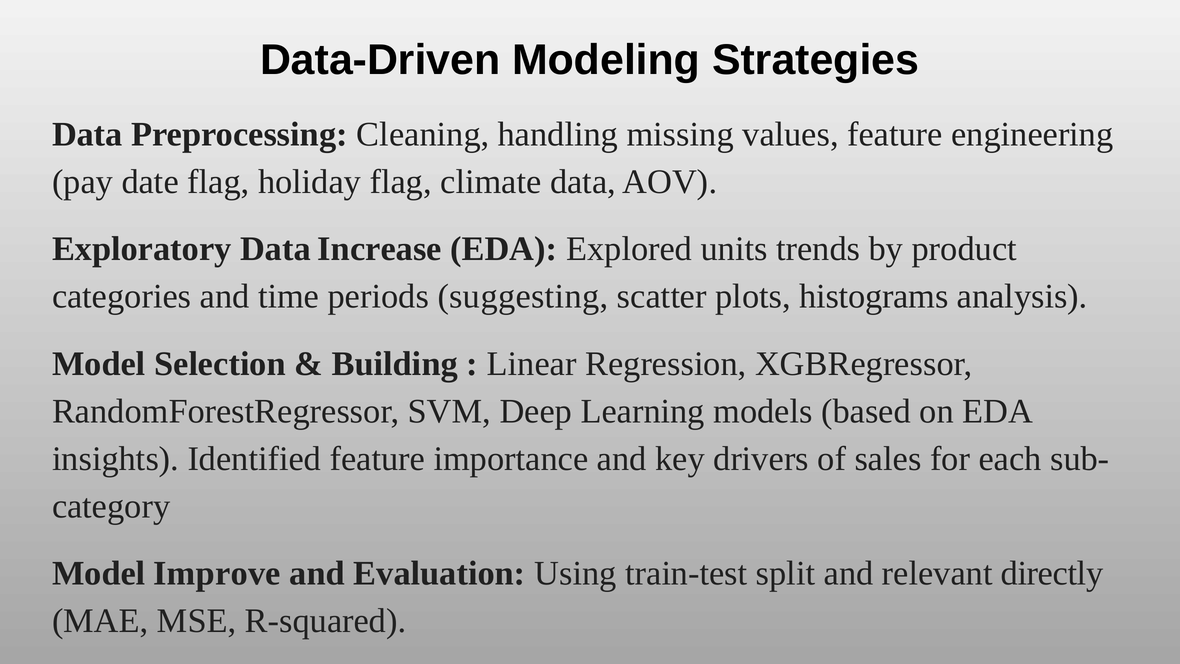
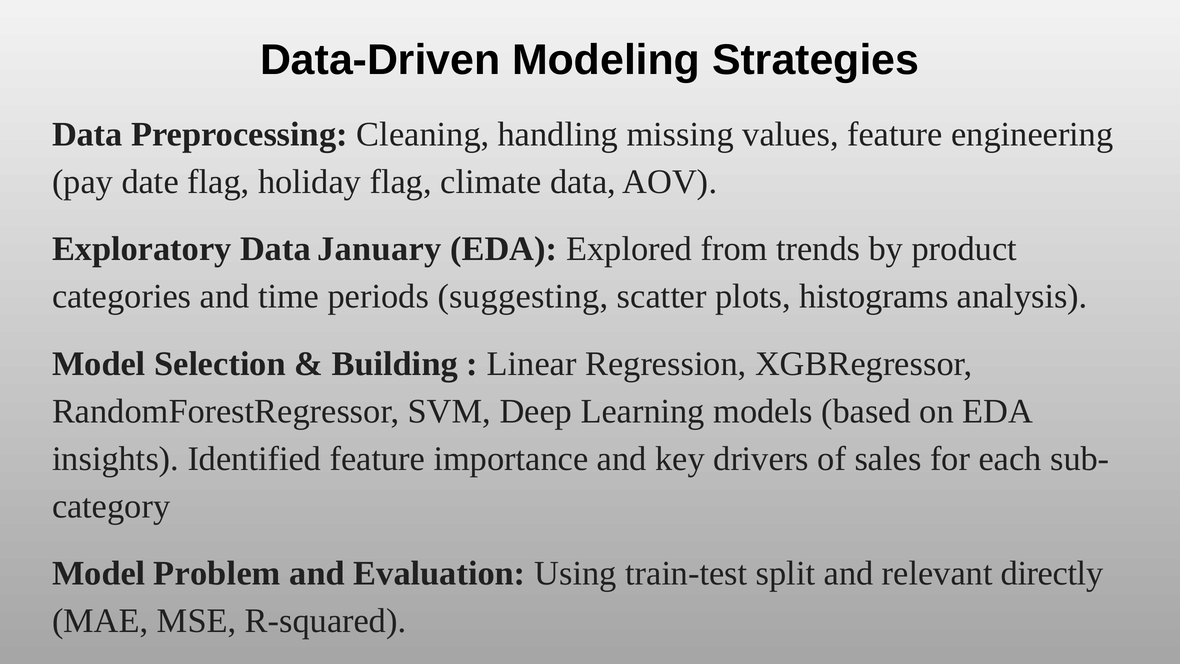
Increase: Increase -> January (379, 249)
units: units -> from (734, 249)
Improve: Improve -> Problem (217, 573)
